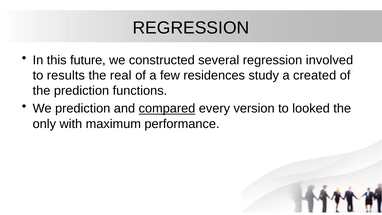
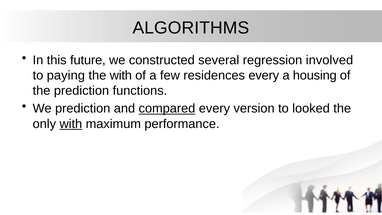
REGRESSION: REGRESSION -> ALGORITHMS (191, 28)
results: results -> paying (66, 75)
the real: real -> with (121, 75)
residences study: study -> every (264, 75)
created: created -> housing (315, 75)
with underline: none -> present (71, 124)
